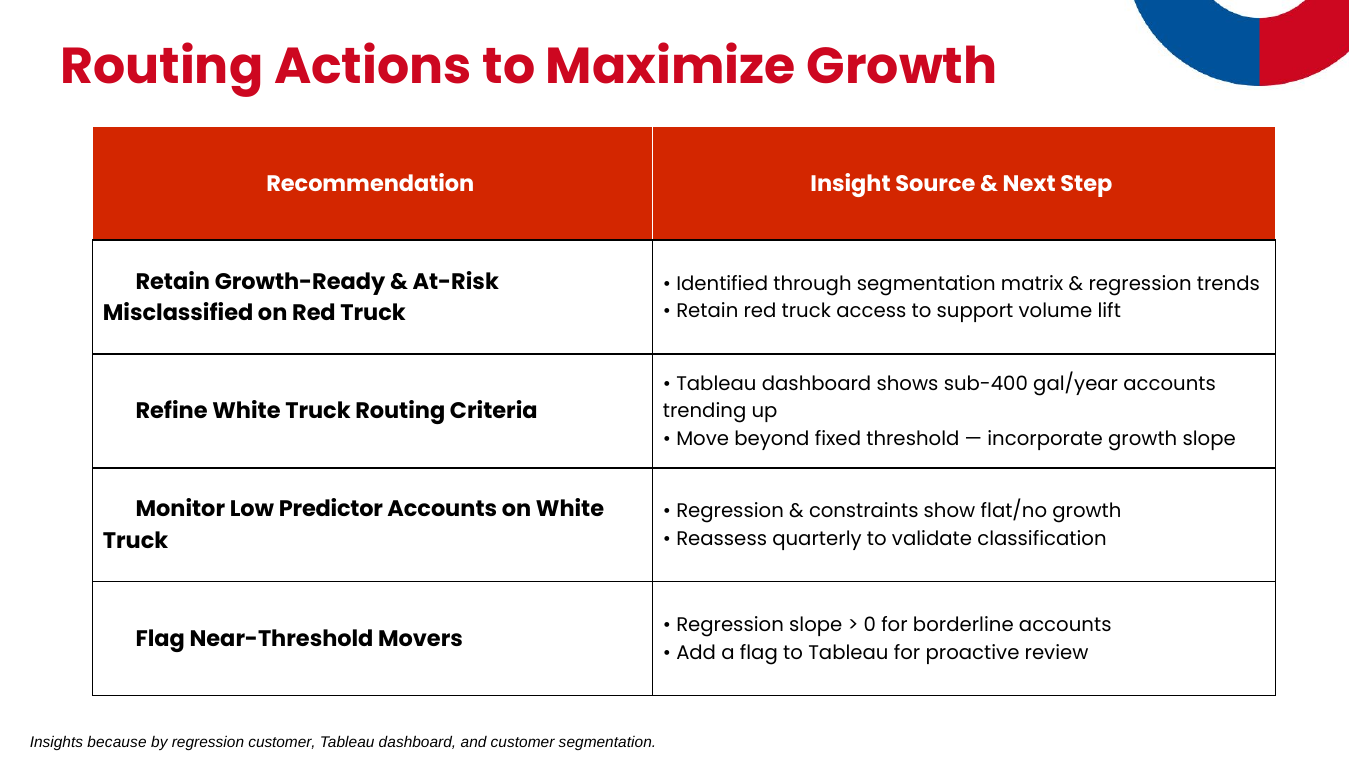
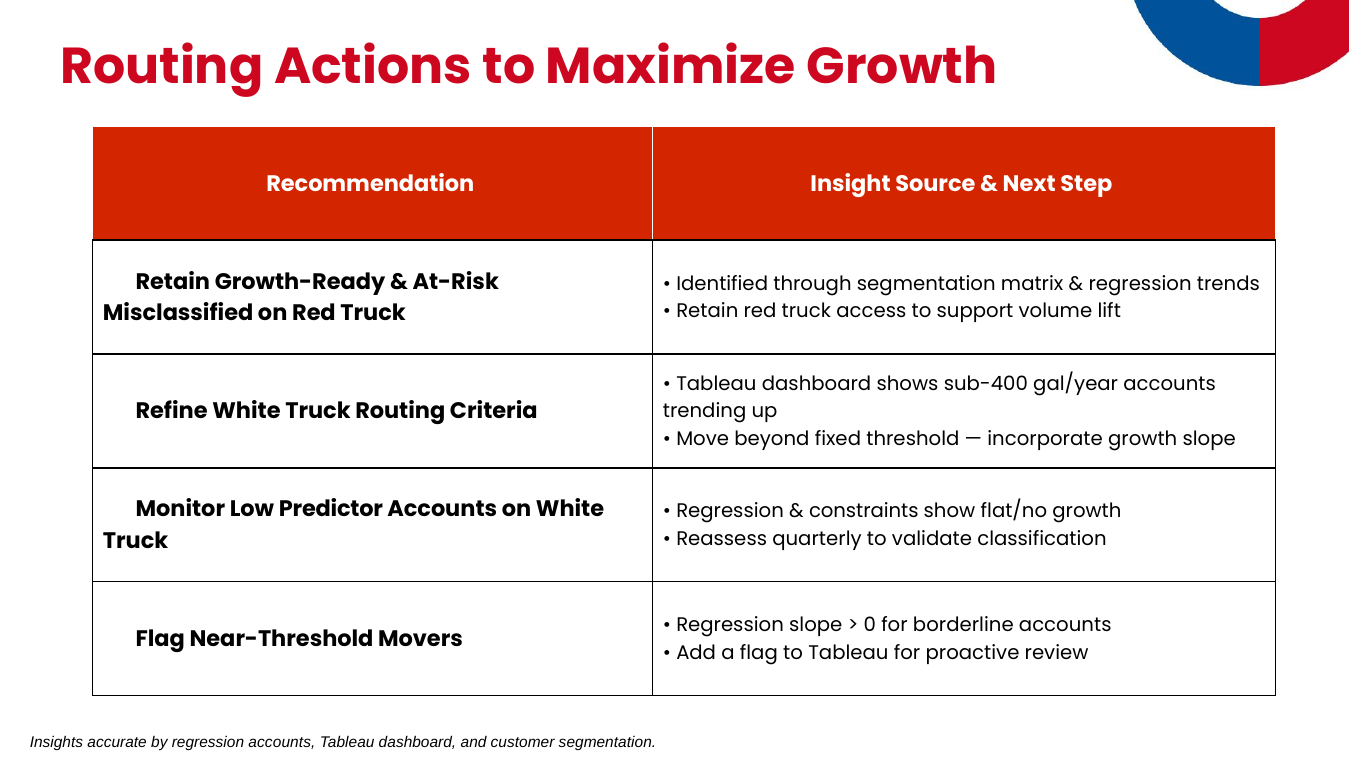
because: because -> accurate (117, 743)
regression customer: customer -> accounts (282, 743)
